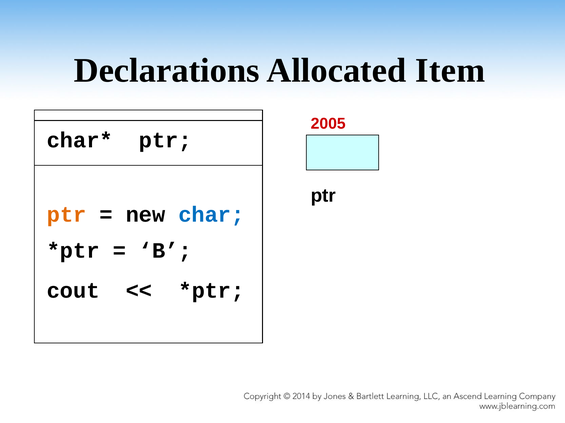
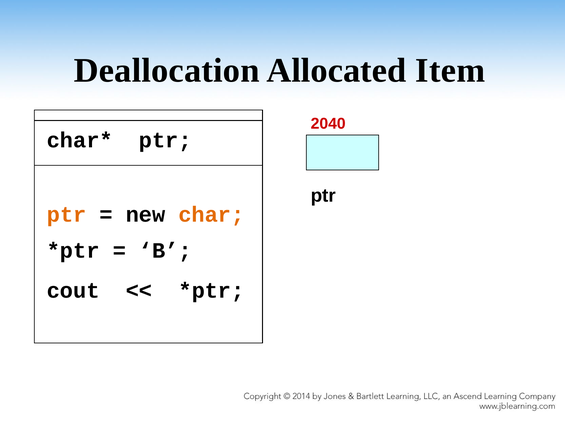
Declarations: Declarations -> Deallocation (167, 71)
2005: 2005 -> 2040 (328, 124)
char colour: blue -> orange (211, 215)
